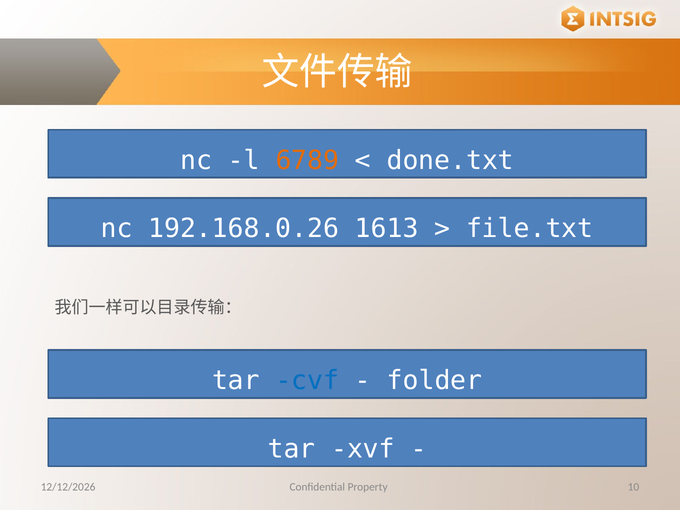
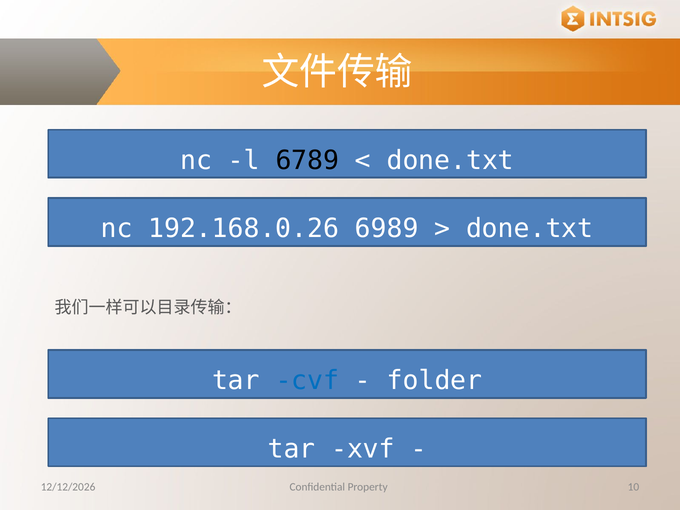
6789 colour: orange -> black (307, 160)
1613: 1613 -> 6989 (387, 229)
file.txt: file.txt -> done.txt (530, 229)
